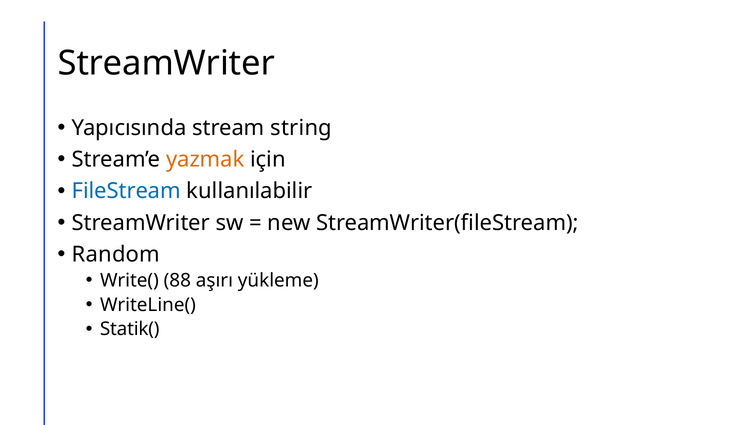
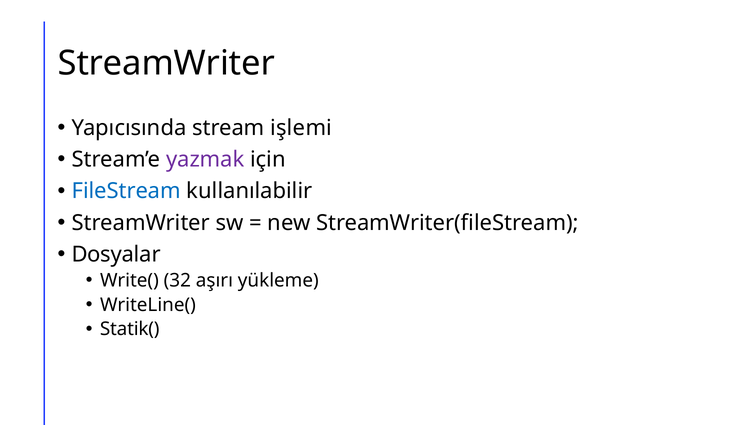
string: string -> işlemi (301, 128)
yazmak colour: orange -> purple (205, 159)
Random: Random -> Dosyalar (116, 254)
88: 88 -> 32 (177, 280)
